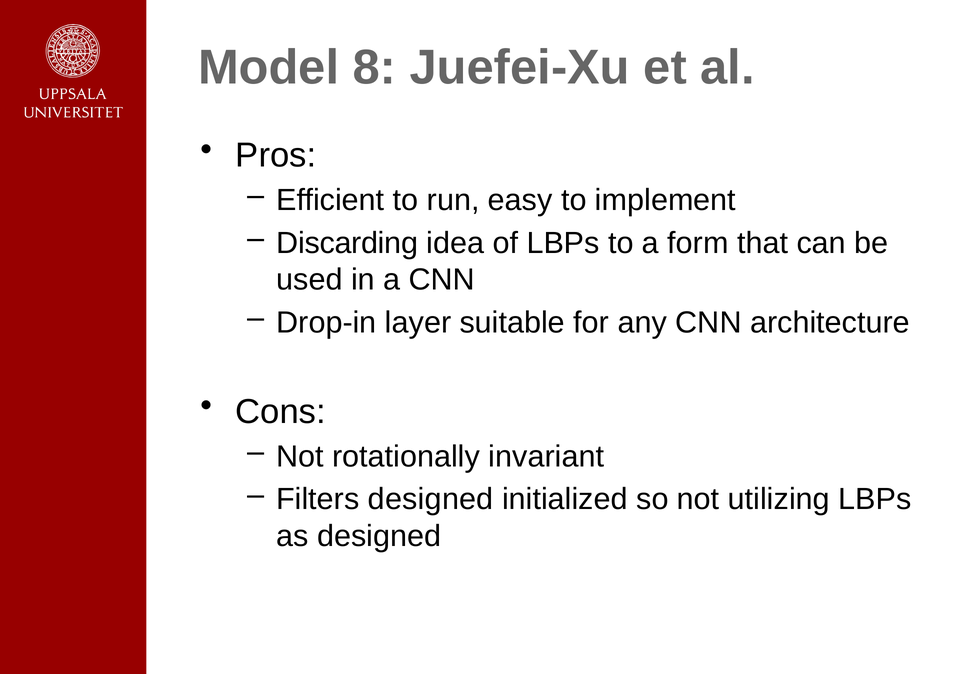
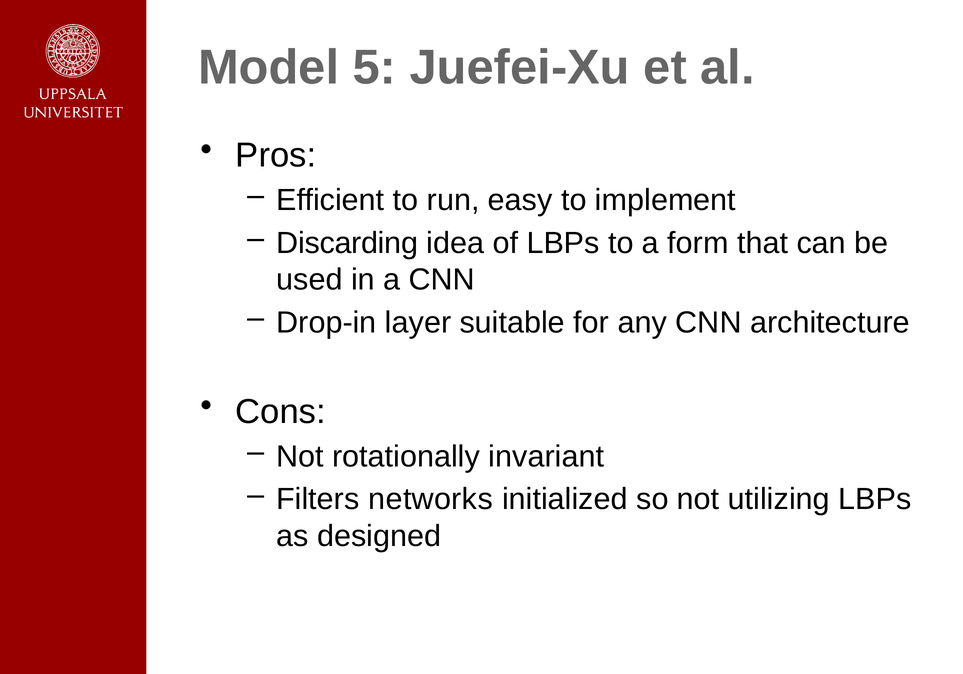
8: 8 -> 5 (375, 68)
Filters designed: designed -> networks (431, 499)
